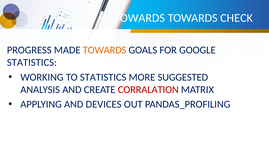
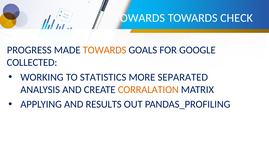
STATISTICS: STATISTICS -> COLLECTED (32, 63)
SUGGESTED: SUGGESTED -> SEPARATED (183, 77)
CORRALATION colour: red -> orange (148, 90)
DEVICES: DEVICES -> RESULTS (104, 105)
